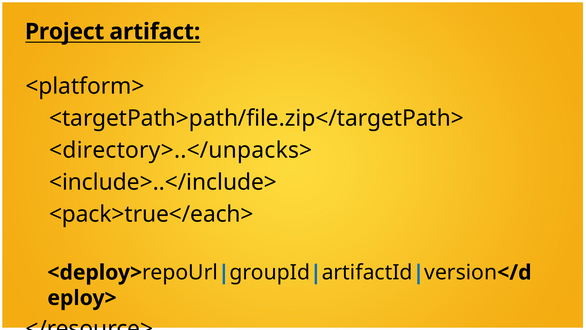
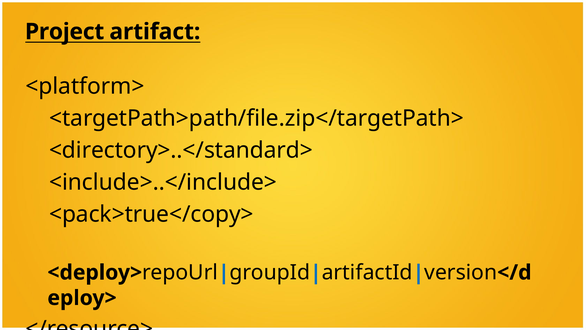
<directory>..</unpacks>: <directory>..</unpacks> -> <directory>..</standard> (181, 150)
<pack>true</each>: <pack>true</each> -> <pack>true</copy> (151, 214)
